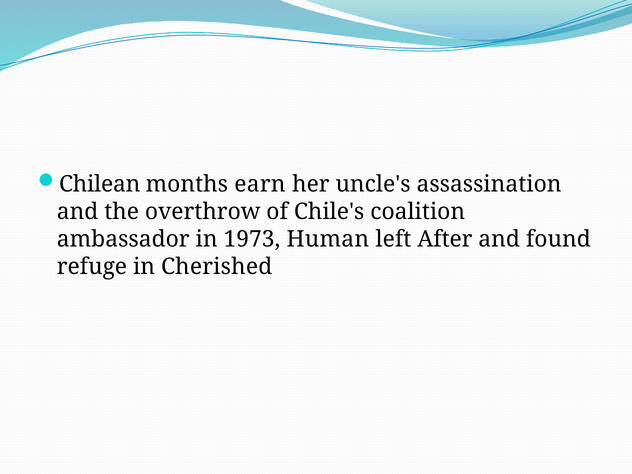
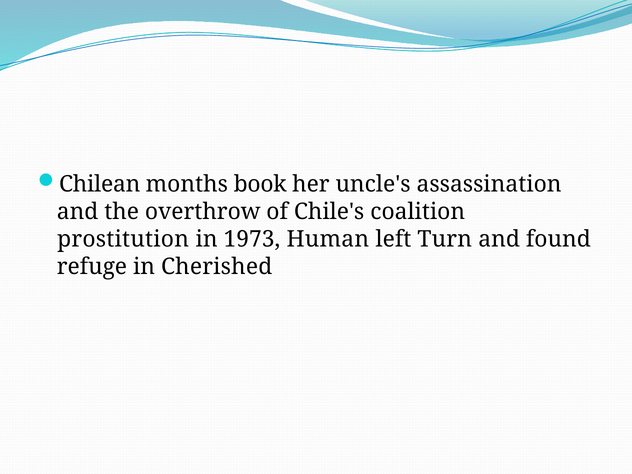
earn: earn -> book (260, 184)
ambassador: ambassador -> prostitution (123, 239)
After: After -> Turn (445, 239)
